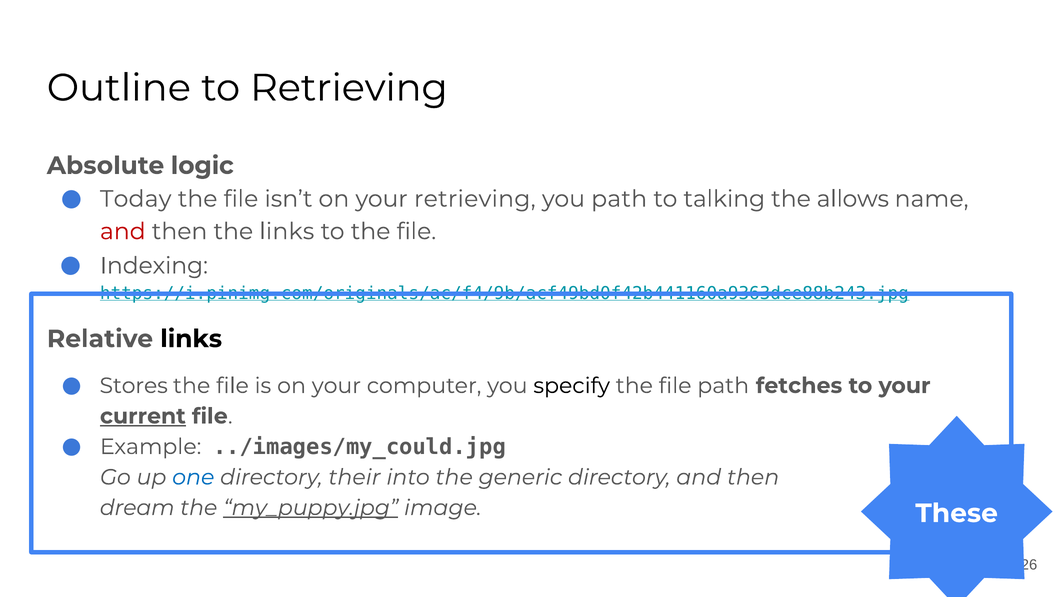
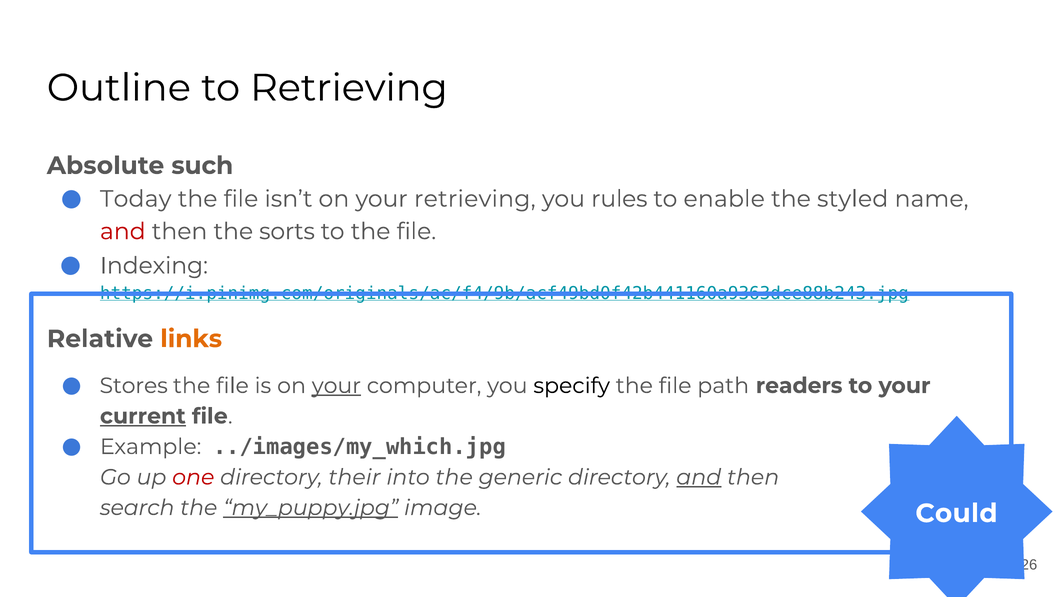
logic: logic -> such (202, 166)
you path: path -> rules (619, 199)
talking: talking -> enable (724, 199)
allows: allows -> styled (853, 199)
the links: links -> sorts (287, 232)
links colour: black -> orange (191, 339)
your underline: none -> present (336, 386)
fetches: fetches -> readers (799, 386)
../images/my_could.jpg: ../images/my_could.jpg -> ../images/my_which.jpg (359, 447)
one colour: blue -> red (193, 478)
and underline: none -> present (699, 478)
dream: dream -> search (137, 508)
These: These -> Could (957, 514)
